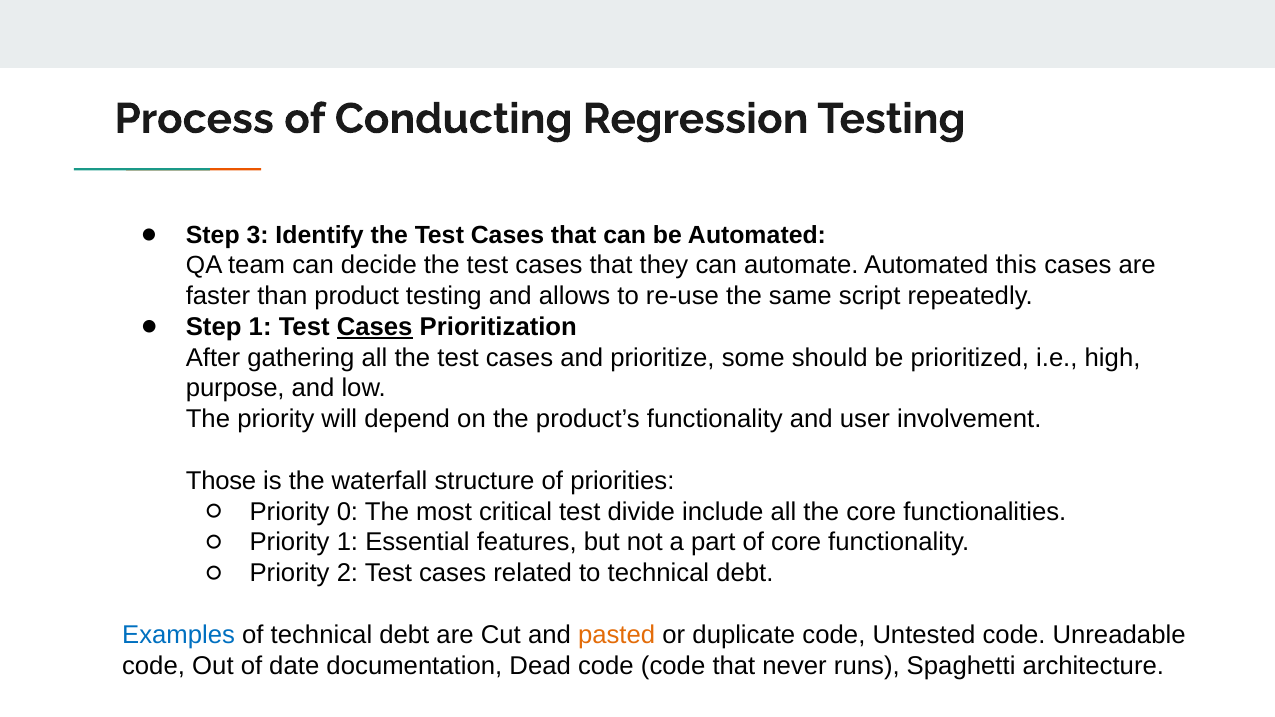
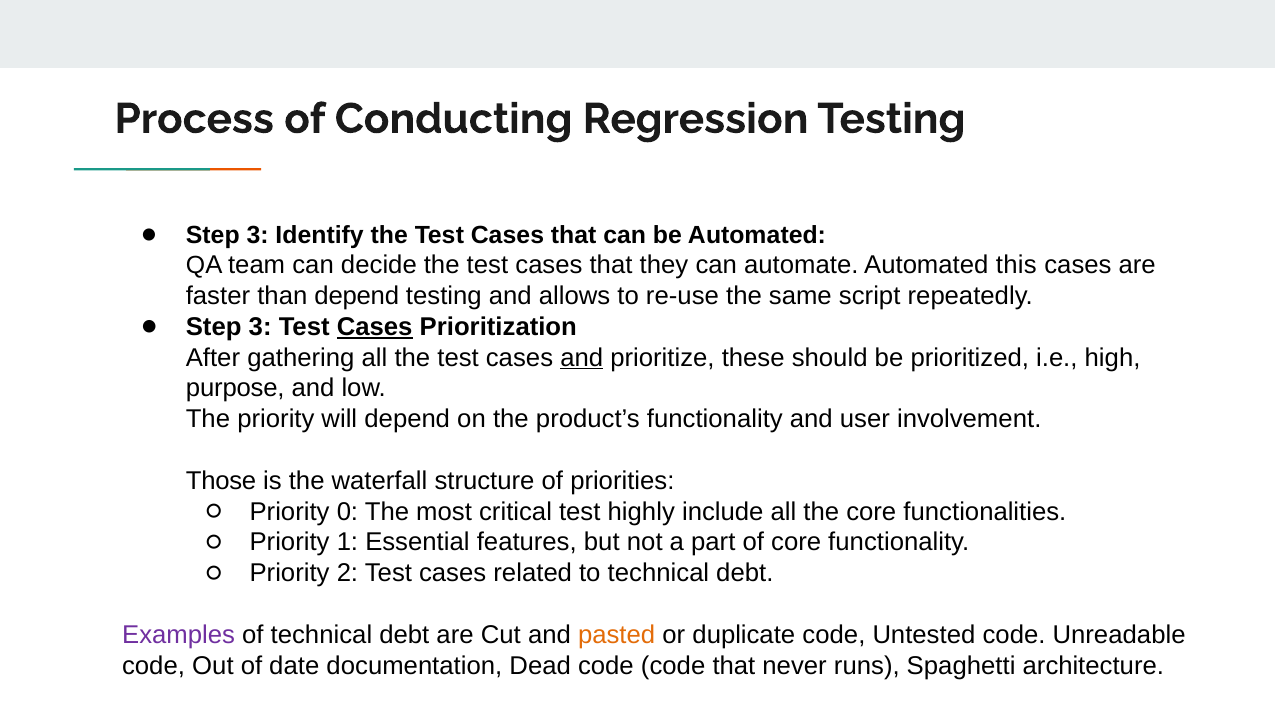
than product: product -> depend (357, 296)
1: 1 -> 3 (260, 327)
and underline: none -> present (582, 358)
some: some -> these (753, 358)
divide: divide -> highly (641, 512)
Examples colour: blue -> purple (179, 635)
